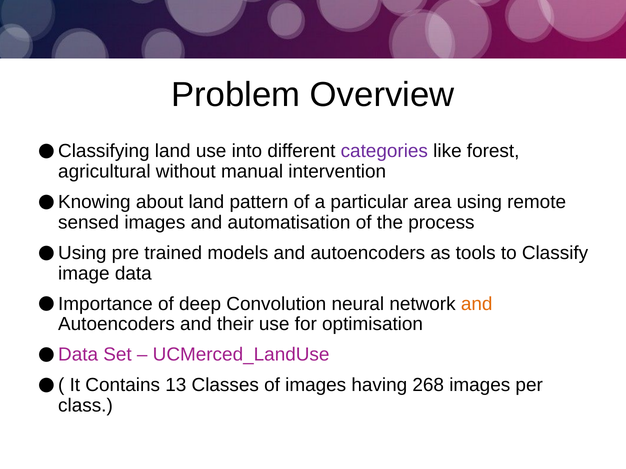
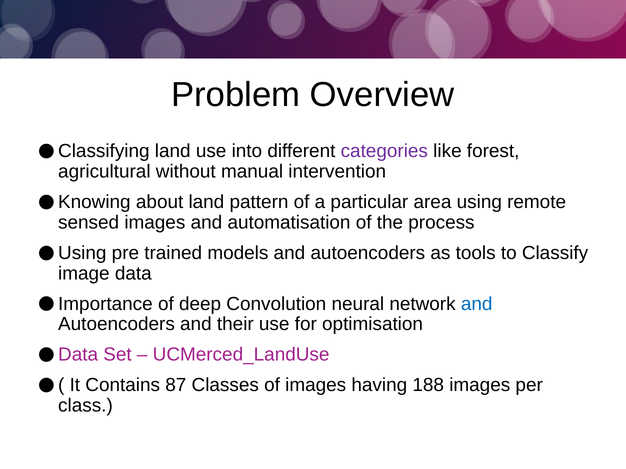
and colour: orange -> blue (477, 304)
13: 13 -> 87 (176, 385)
268: 268 -> 188 (428, 385)
